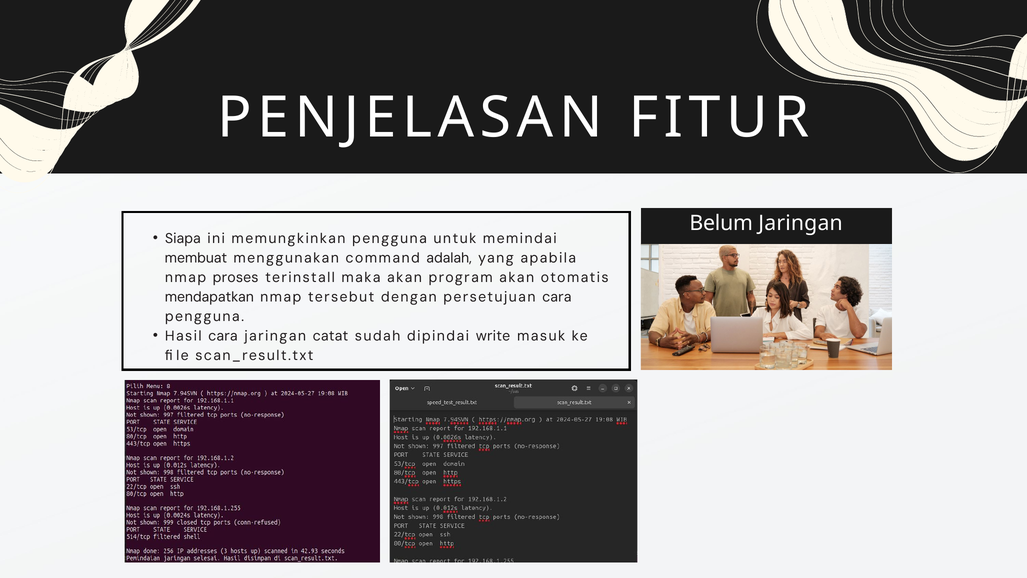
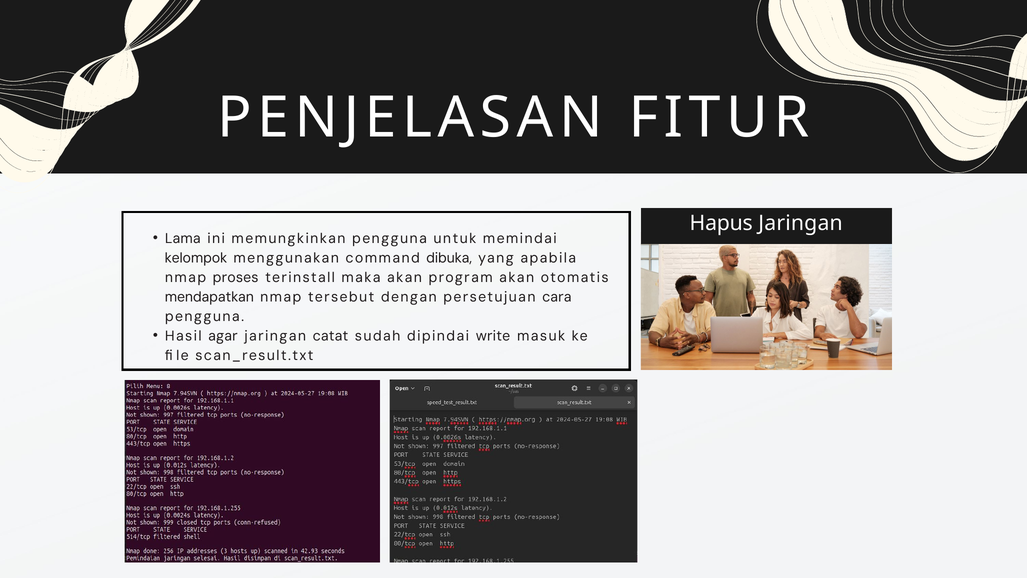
Belum: Belum -> Hapus (721, 223)
Siapa: Siapa -> Lama (183, 238)
membuat: membuat -> kelompok (196, 258)
adalah: adalah -> dibuka (449, 258)
Hasil cara: cara -> agar (223, 336)
